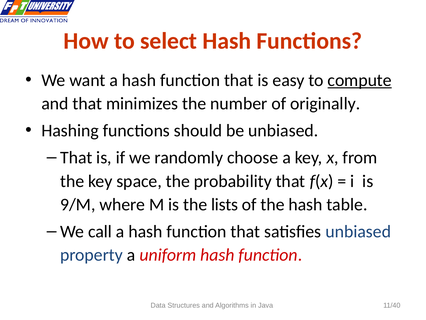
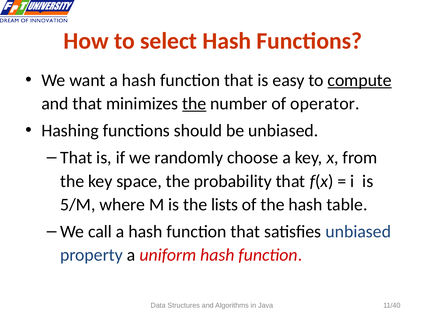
the underline: none -> present (194, 103)
originally: originally -> operator (325, 103)
9/M: 9/M -> 5/M (78, 204)
